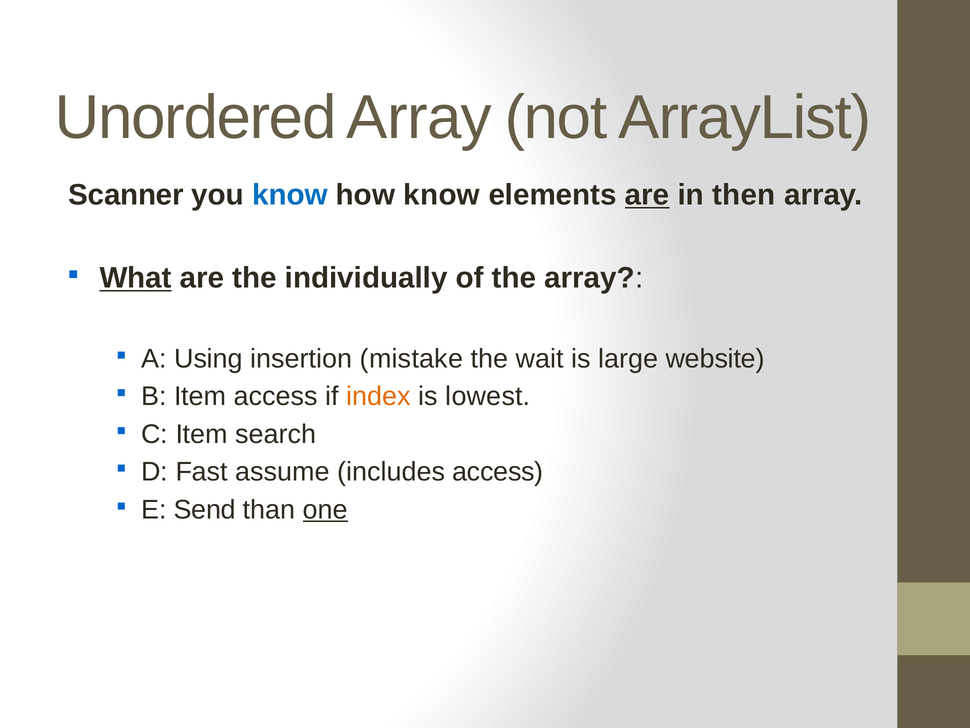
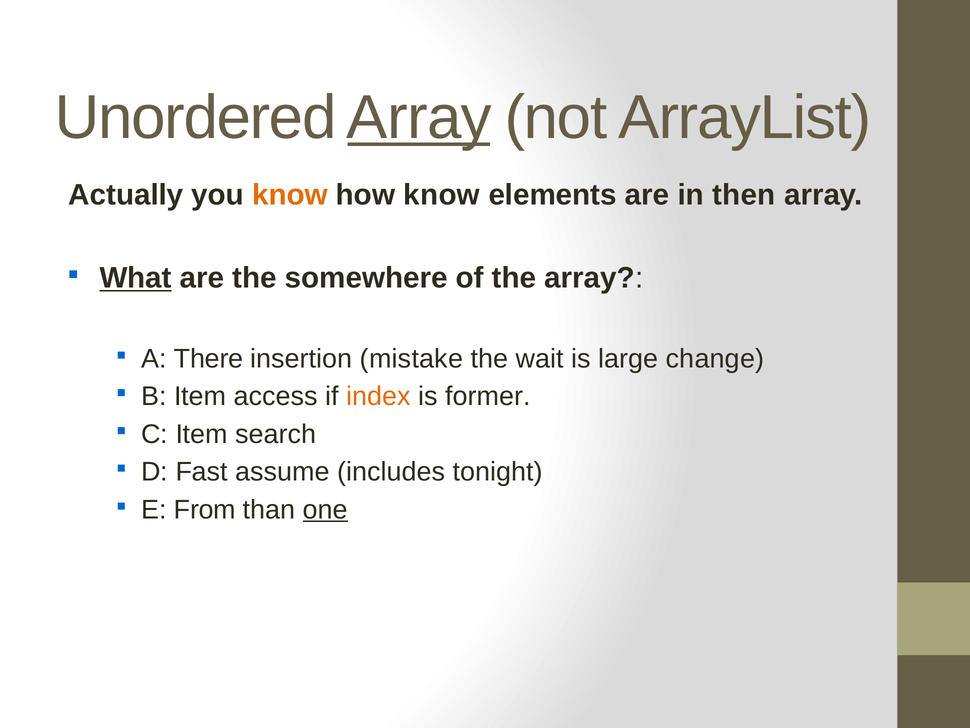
Array underline: none -> present (419, 118)
Scanner: Scanner -> Actually (126, 195)
know colour: blue -> orange (290, 195)
are underline: present -> none (647, 195)
individually: individually -> somewhere (366, 278)
Using: Using -> There (209, 358)
website: website -> change (715, 358)
lowest: lowest -> former (488, 396)
includes access: access -> tonight (498, 472)
Send: Send -> From (205, 509)
